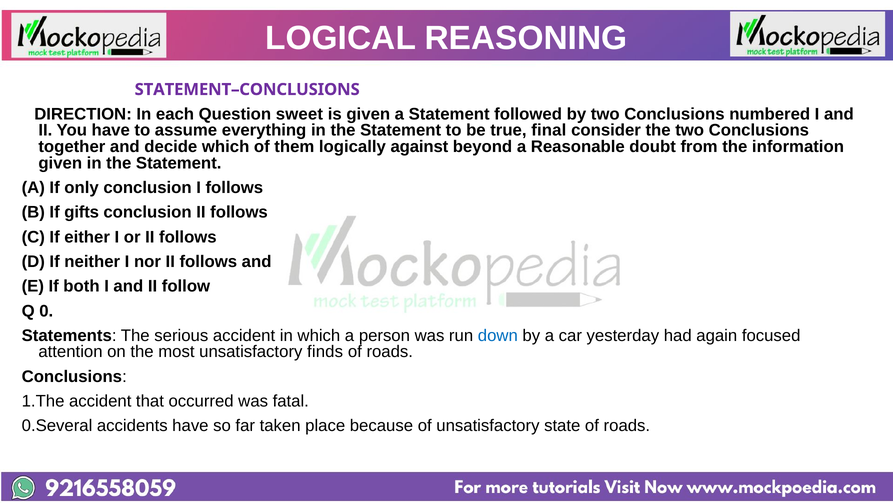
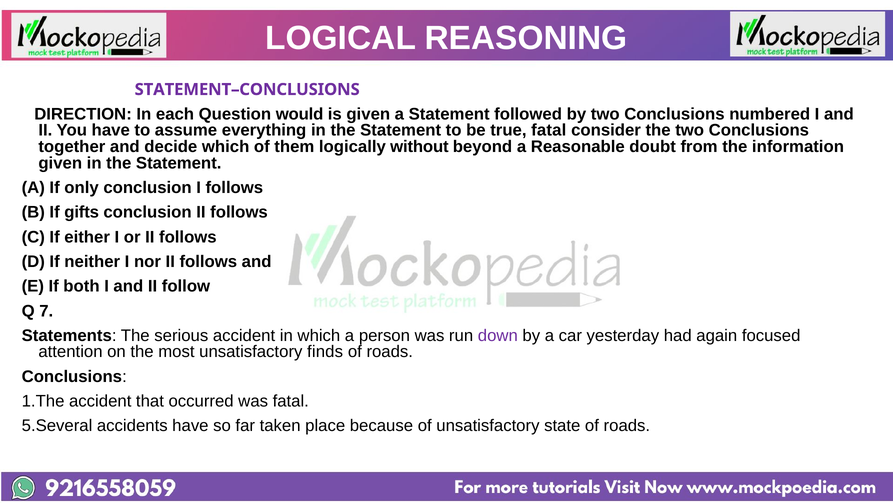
sweet: sweet -> would (300, 114)
true final: final -> fatal (549, 130)
against: against -> without (419, 147)
0: 0 -> 7 (46, 311)
down colour: blue -> purple (498, 335)
0.Several: 0.Several -> 5.Several (57, 425)
